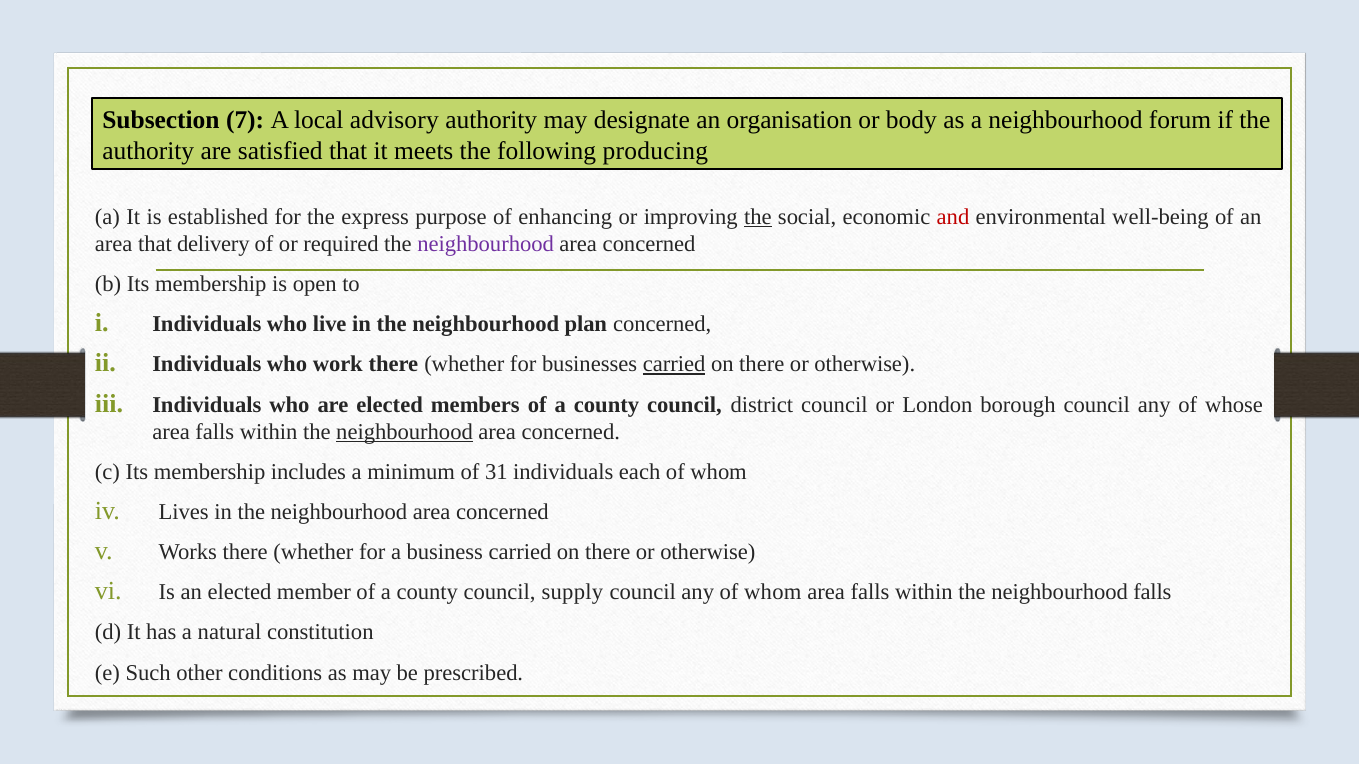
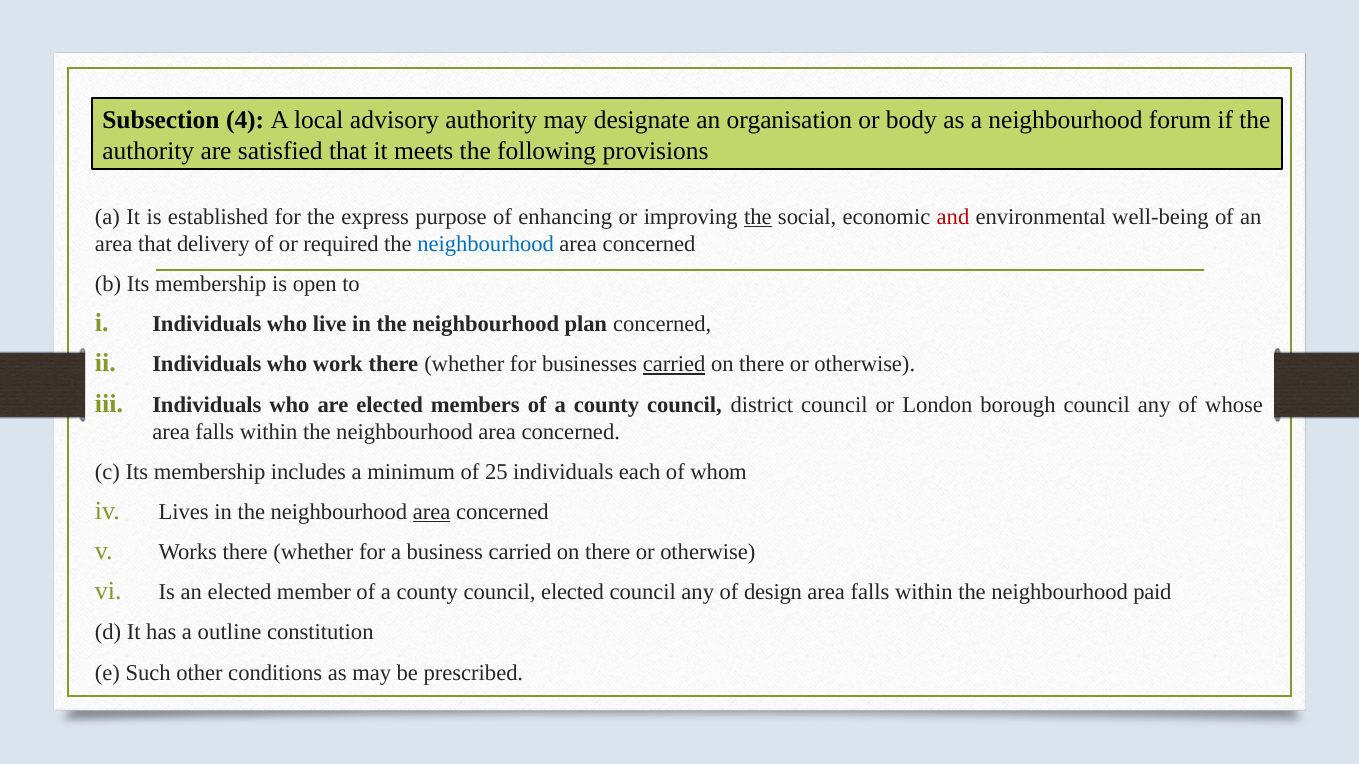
7: 7 -> 4 (245, 120)
producing: producing -> provisions (656, 151)
neighbourhood colour: purple -> blue (486, 244)
neighbourhood underline: present -> none (405, 432)
31: 31 -> 25 (496, 472)
area underline: none -> present (432, 512)
council supply: supply -> elected (573, 593)
any of whom: whom -> design (773, 593)
neighbourhood falls: falls -> paid (1152, 593)
natural: natural -> outline (229, 633)
